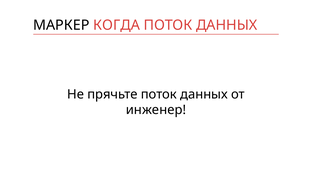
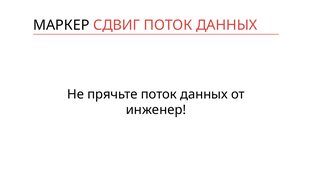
КОГДА: КОГДА -> СДВИГ (117, 25)
